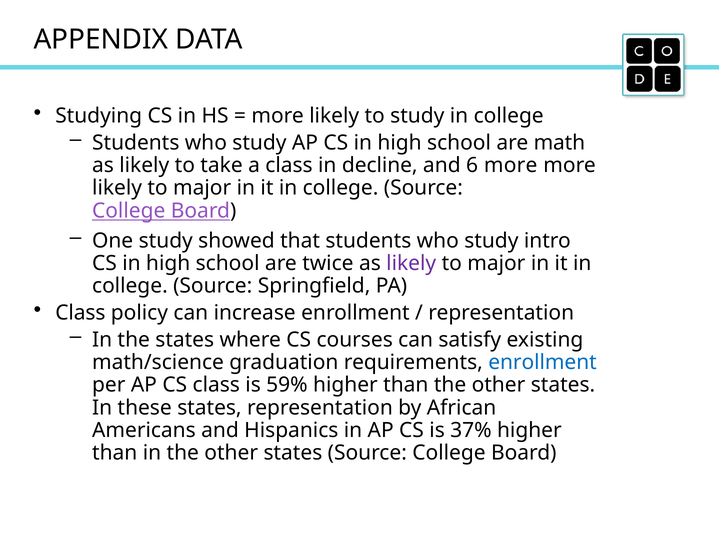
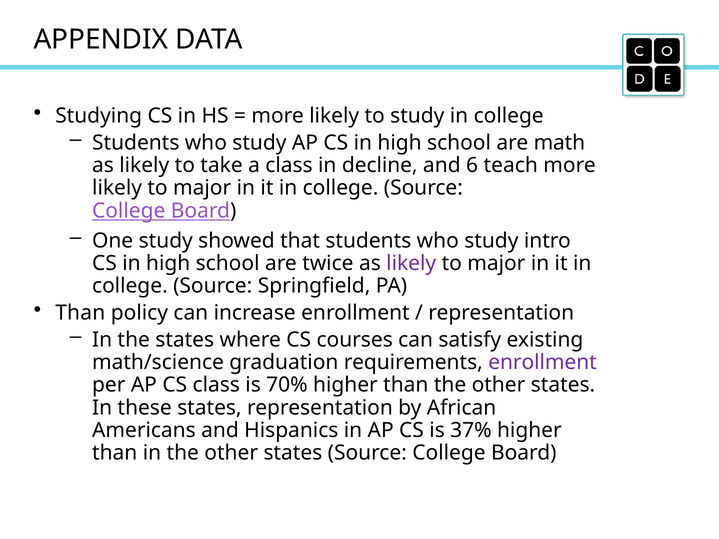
6 more: more -> teach (511, 165)
Class: Class -> Than (80, 313)
enrollment colour: blue -> purple (542, 363)
59%: 59% -> 70% (287, 385)
